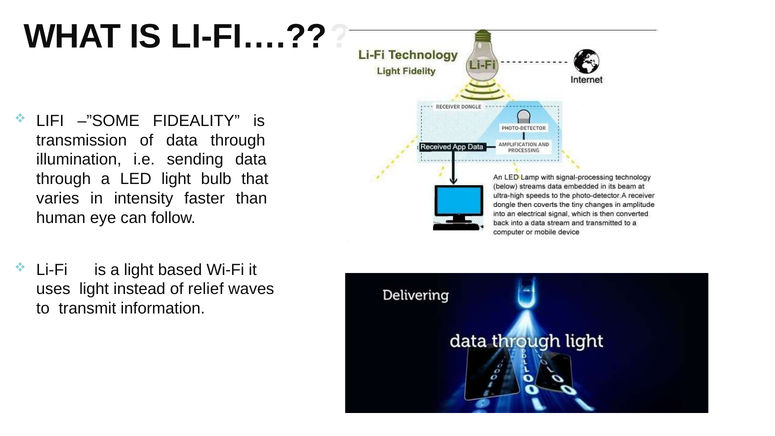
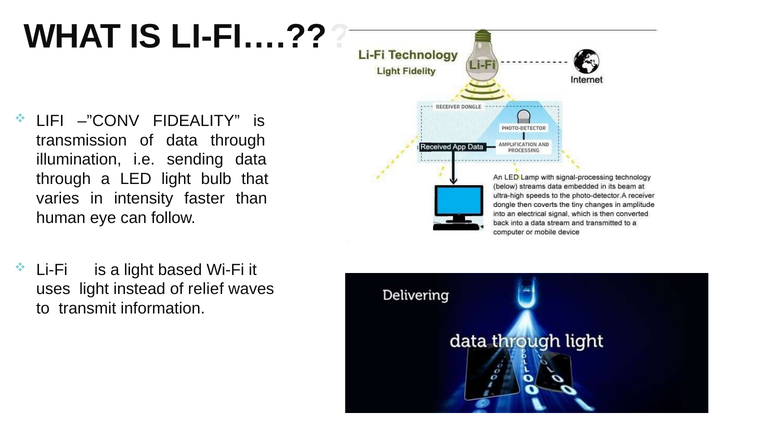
–”SOME: –”SOME -> –”CONV (108, 121)
